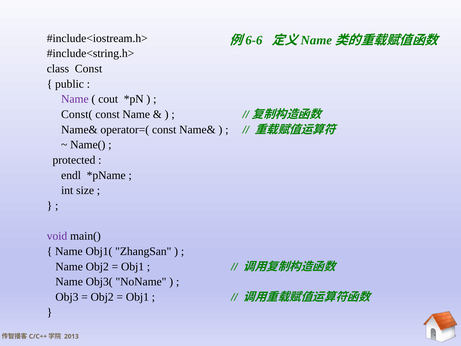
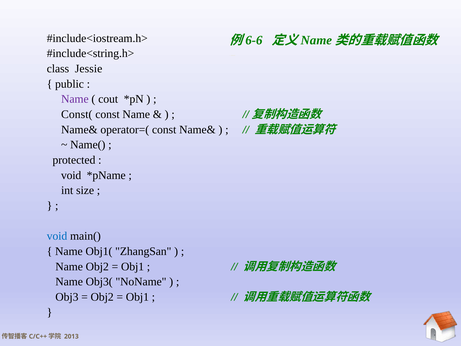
class Const: Const -> Jessie (89, 69)
endl: endl -> void (71, 175)
void colour: purple -> blue (57, 236)
